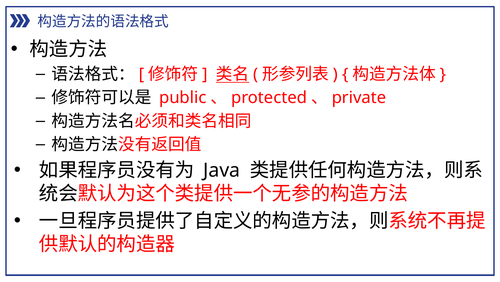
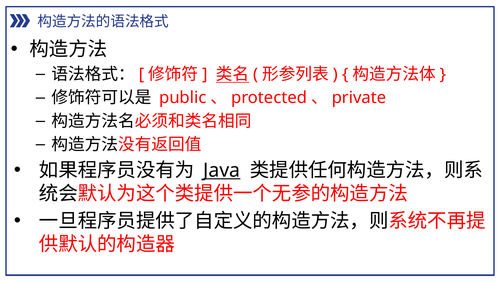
Java underline: none -> present (222, 170)
